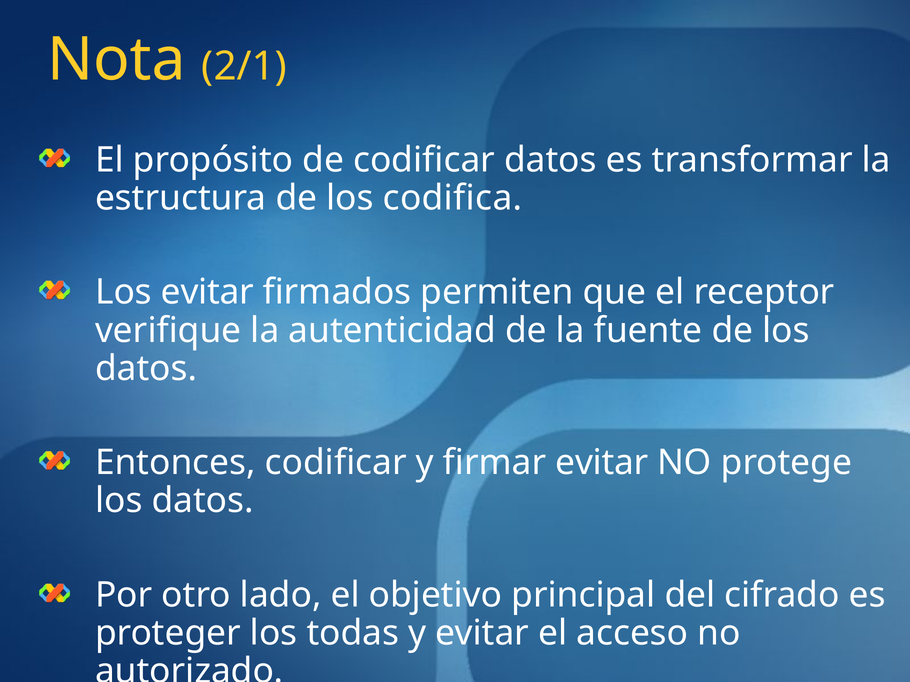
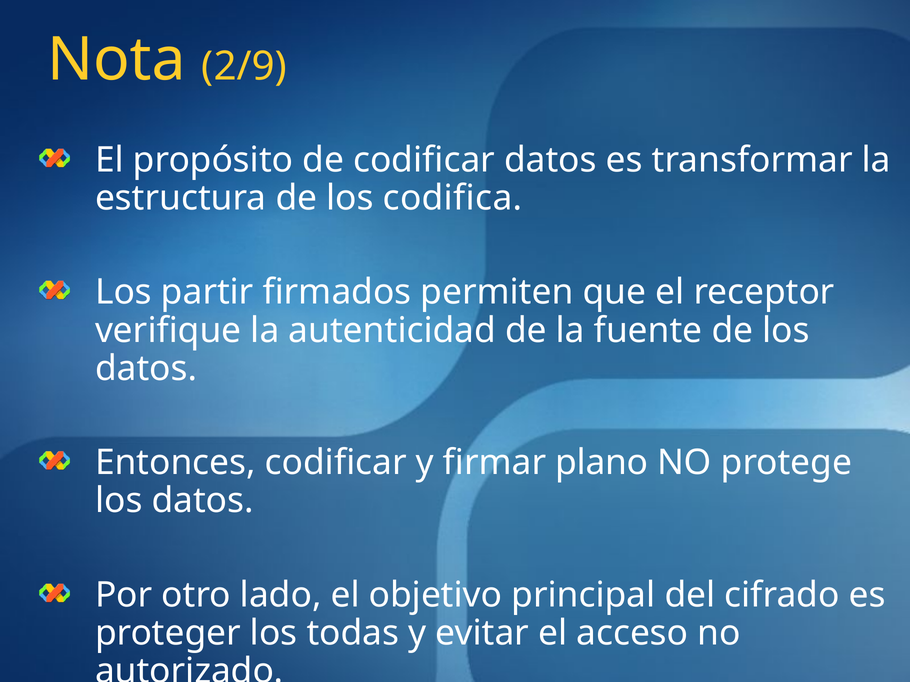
2/1: 2/1 -> 2/9 (244, 66)
Los evitar: evitar -> partir (207, 292)
firmar evitar: evitar -> plano (602, 463)
